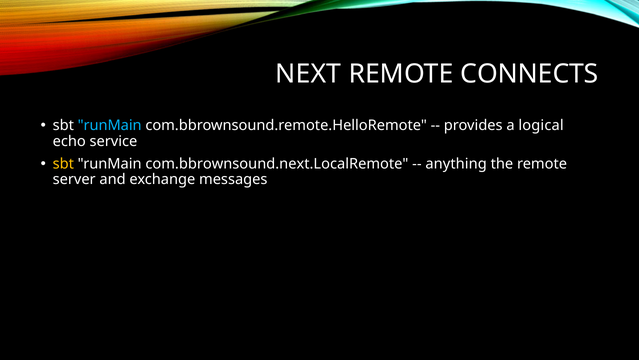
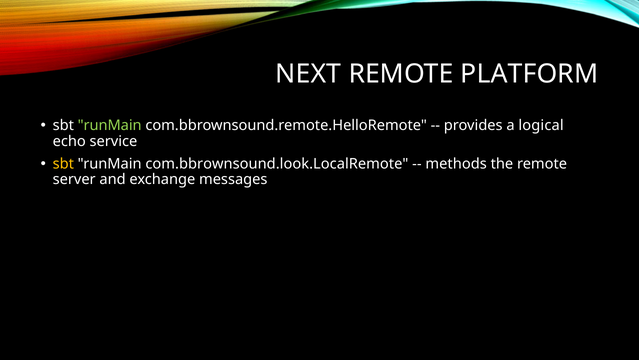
CONNECTS: CONNECTS -> PLATFORM (529, 74)
runMain colour: light blue -> light green (110, 125)
com.bbrownsound.next.LocalRemote: com.bbrownsound.next.LocalRemote -> com.bbrownsound.look.LocalRemote (277, 164)
anything: anything -> methods (456, 164)
